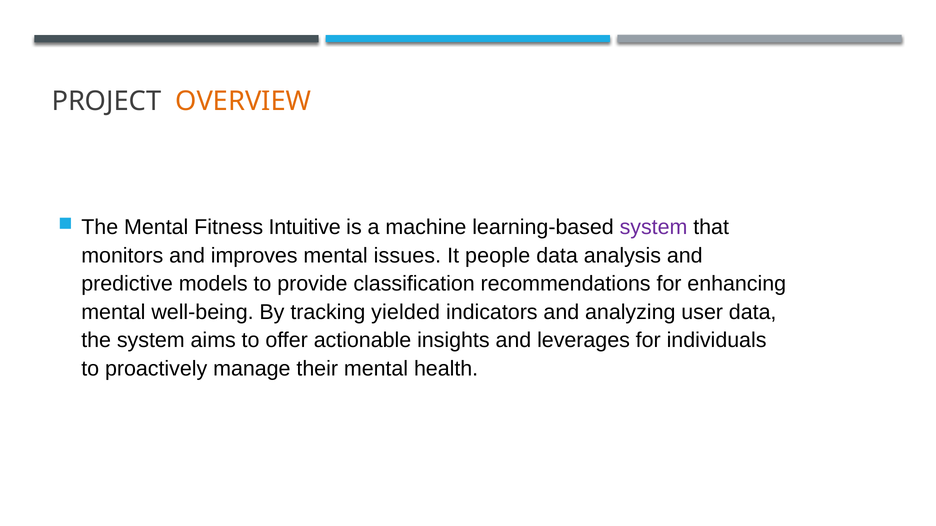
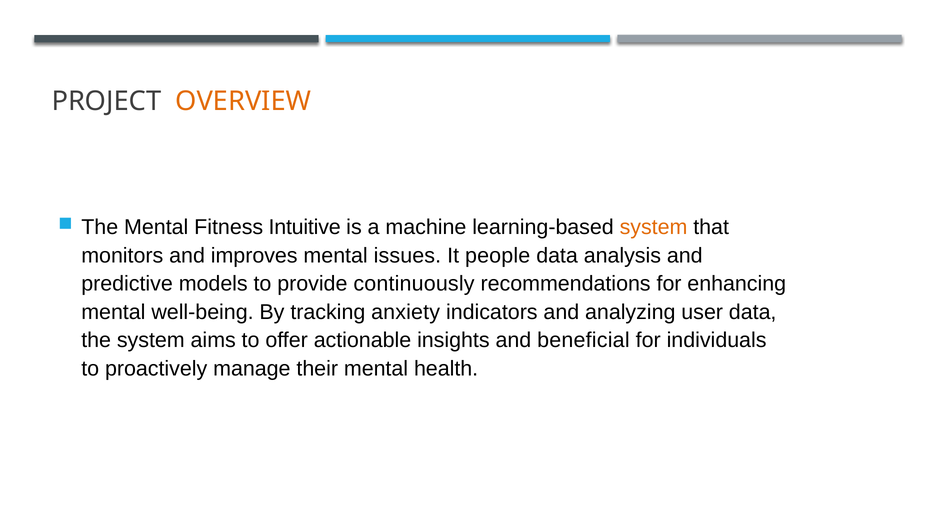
system colour: purple -> orange (654, 228)
classification: classification -> continuously (414, 284)
yielded: yielded -> anxiety (406, 312)
leverages: leverages -> beneficial (583, 341)
